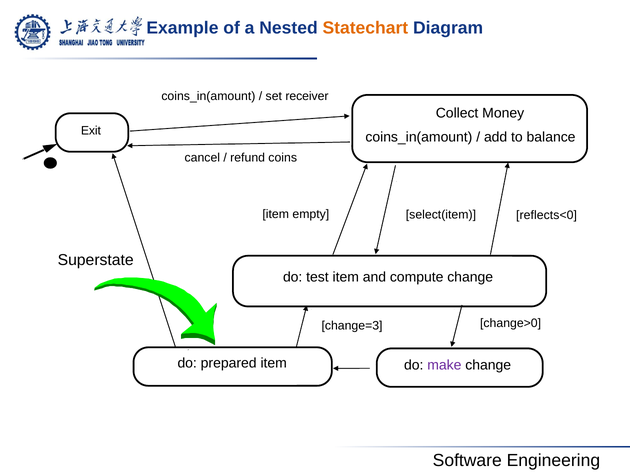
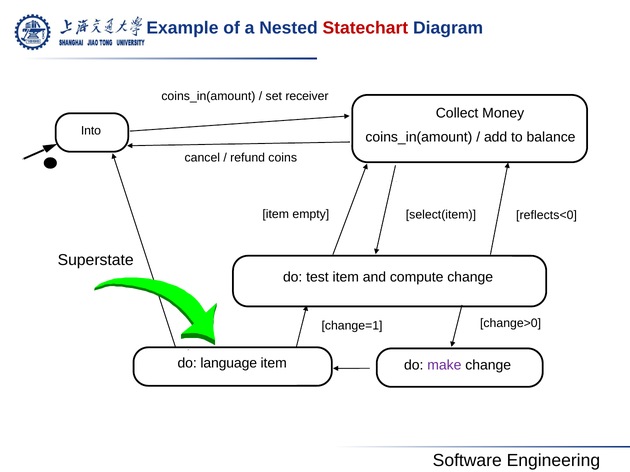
Statechart colour: orange -> red (365, 28)
Exit: Exit -> Into (91, 131)
change=3: change=3 -> change=1 (352, 326)
prepared: prepared -> language (229, 363)
